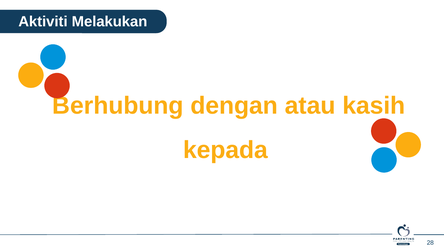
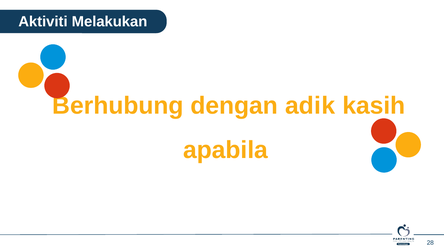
atau: atau -> adik (310, 105)
kepada: kepada -> apabila (226, 150)
